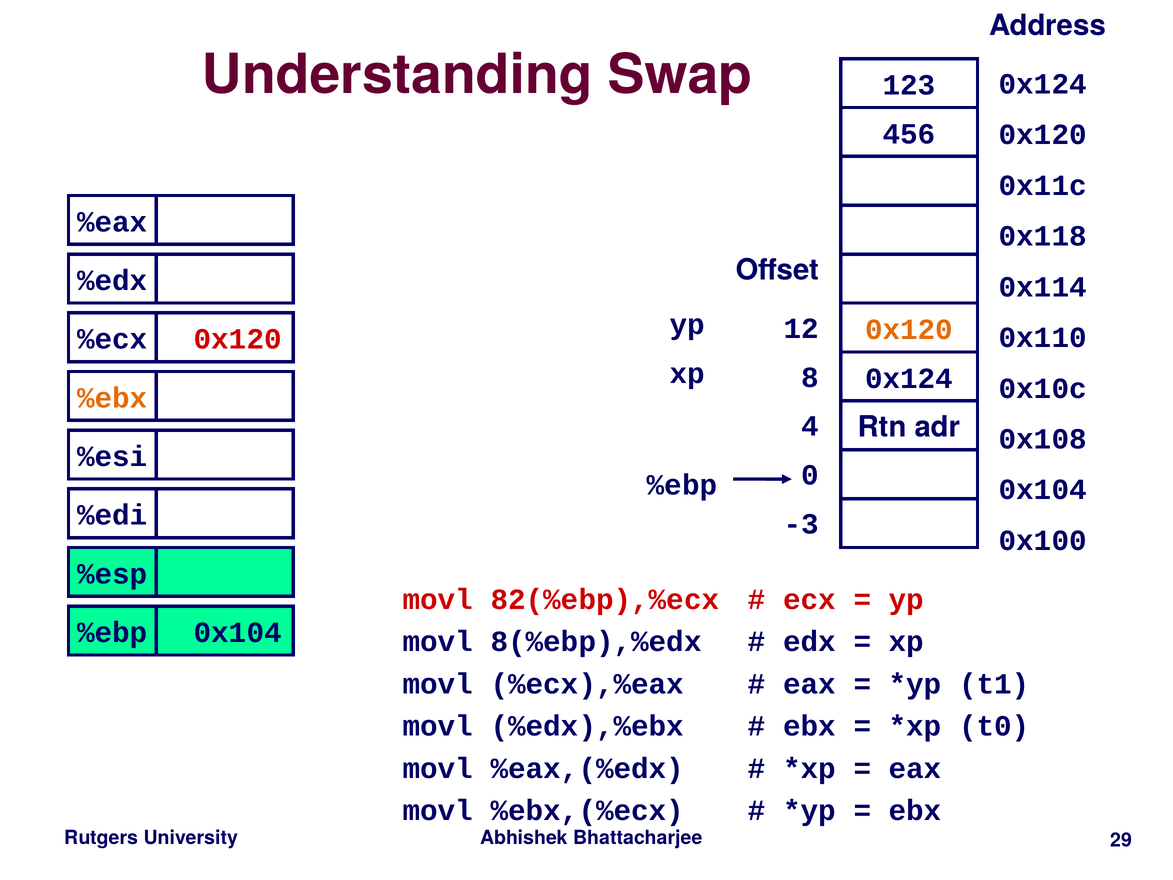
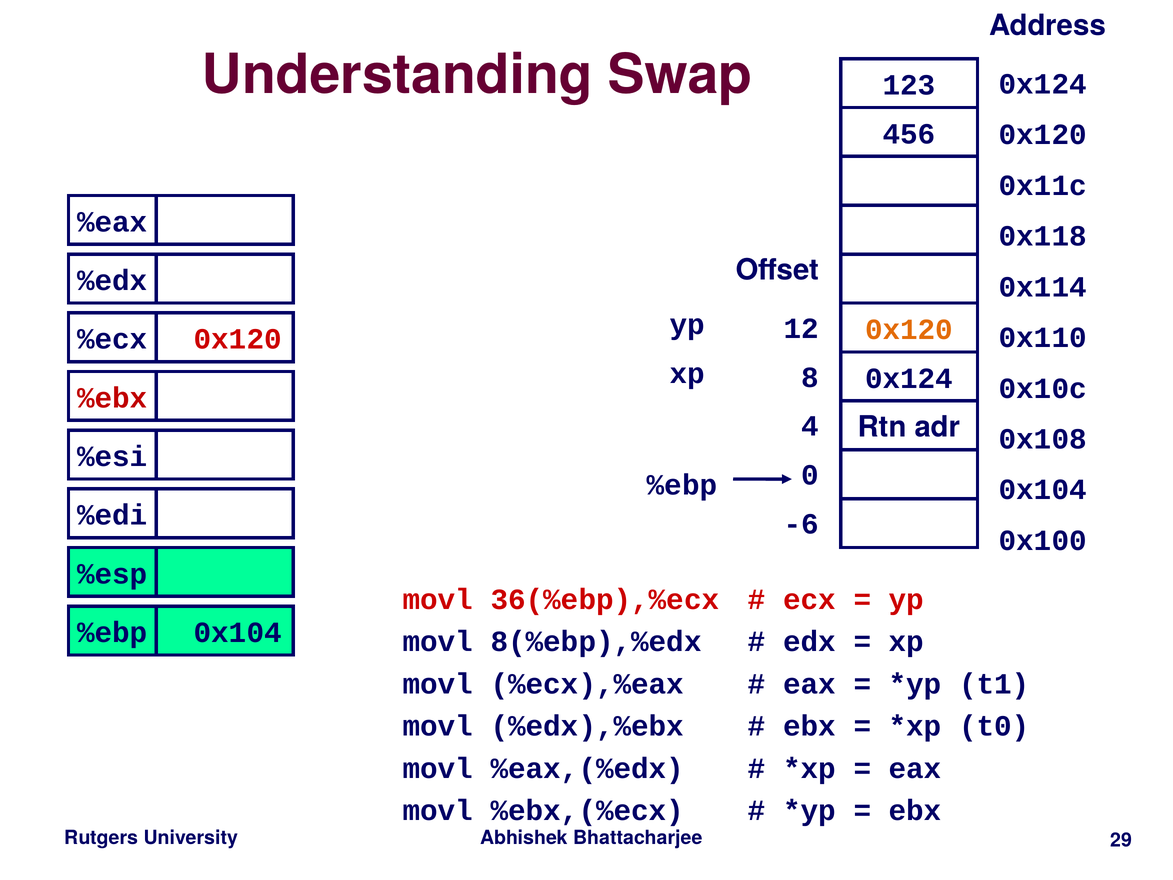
%ebx colour: orange -> red (112, 398)
-3: -3 -> -6 (801, 524)
82(%ebp),%ecx: 82(%ebp),%ecx -> 36(%ebp),%ecx (605, 599)
